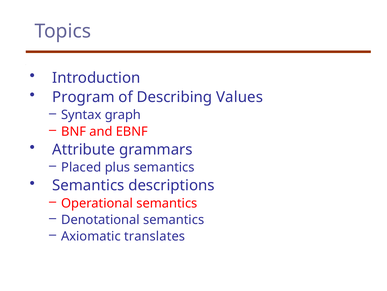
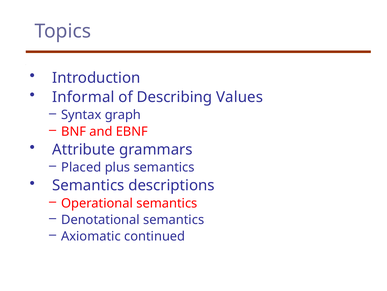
Program: Program -> Informal (83, 97)
translates: translates -> continued (155, 236)
